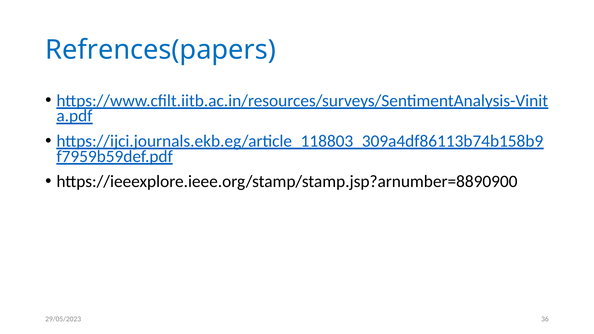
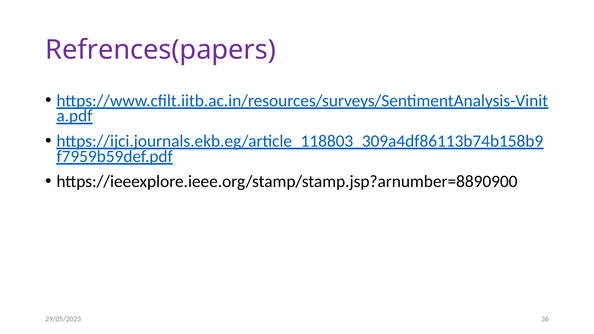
Refrences(papers colour: blue -> purple (161, 50)
